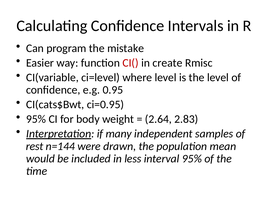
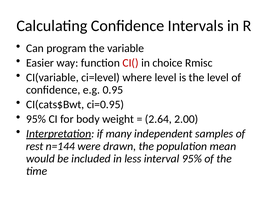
mistake: mistake -> variable (126, 48)
create: create -> choice (167, 63)
2.83: 2.83 -> 2.00 (186, 119)
